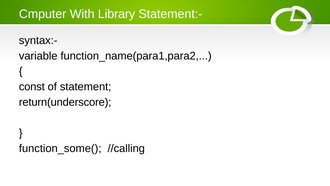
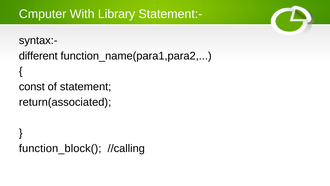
variable: variable -> different (38, 56)
return(underscore: return(underscore -> return(associated (65, 102)
function_some(: function_some( -> function_block( (60, 148)
